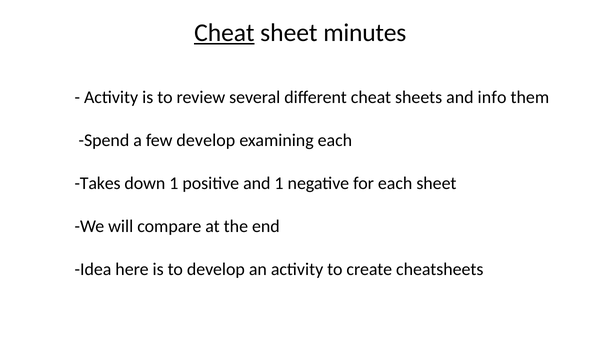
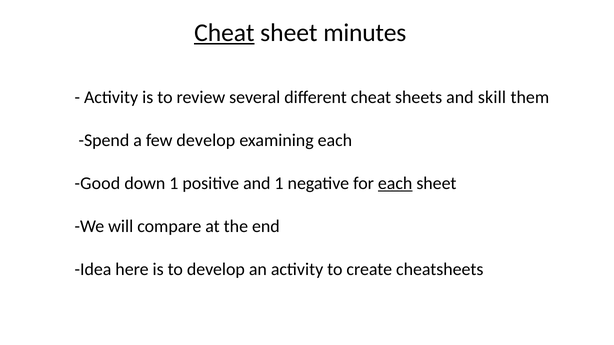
info: info -> skill (492, 97)
Takes: Takes -> Good (97, 183)
each underline: none -> present (395, 183)
